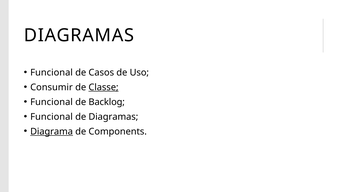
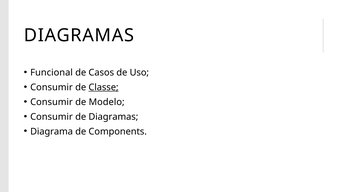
Funcional: Funcional -> Consumir (52, 102)
Backlog: Backlog -> Modelo (107, 102)
Funcional: Funcional -> Consumir (52, 117)
Diagrama underline: present -> none (52, 131)
